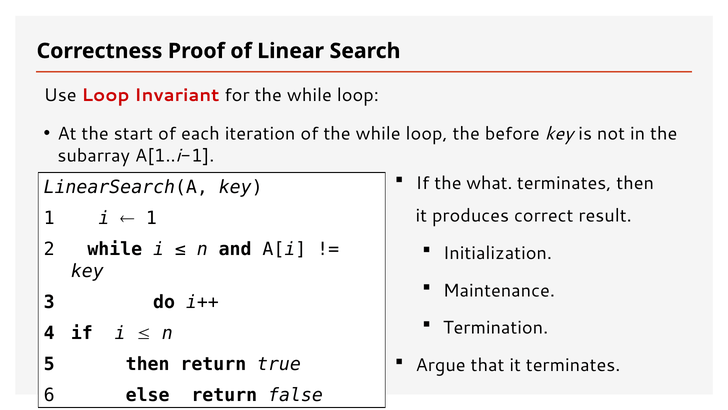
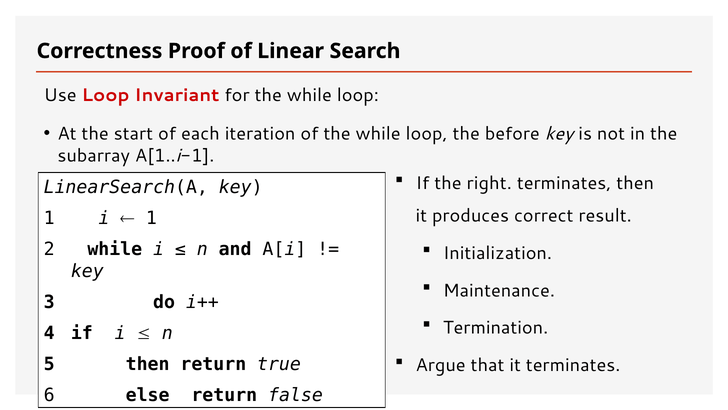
what: what -> right (489, 183)
